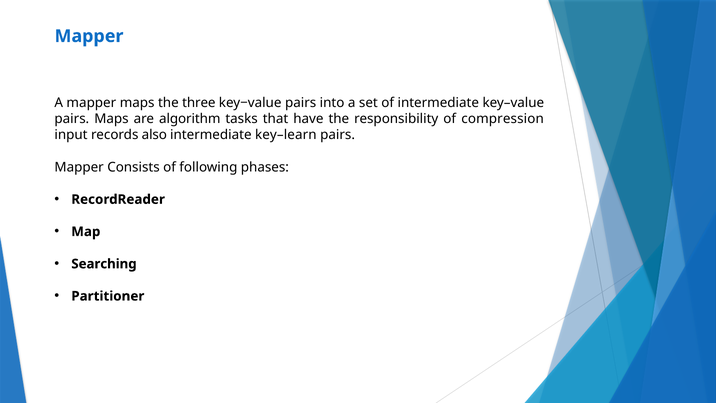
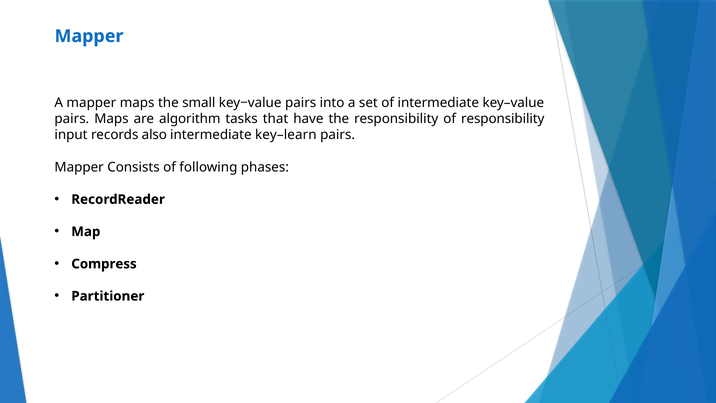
three: three -> small (199, 103)
of compression: compression -> responsibility (503, 119)
Searching: Searching -> Compress (104, 264)
